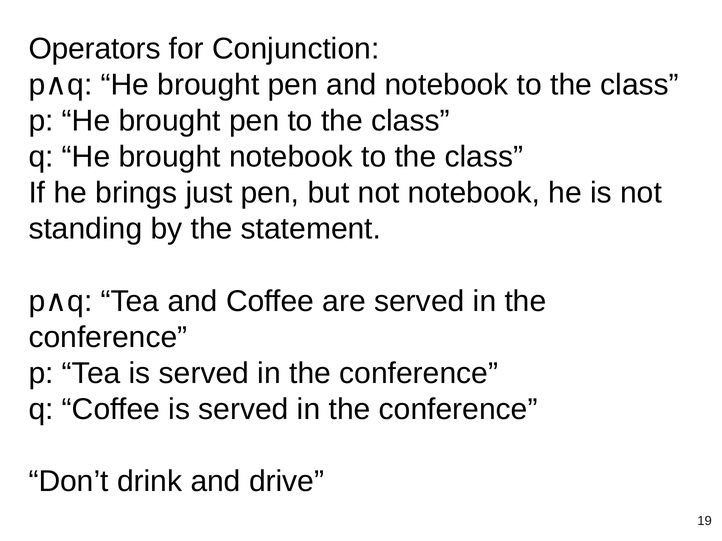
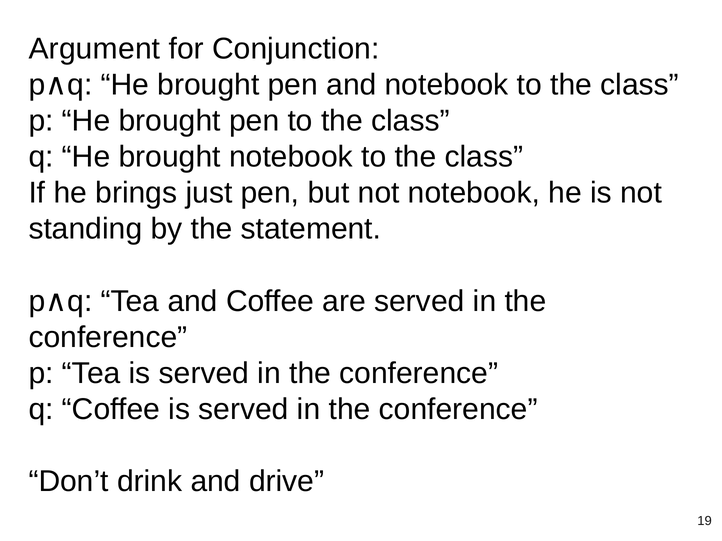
Operators: Operators -> Argument (94, 49)
